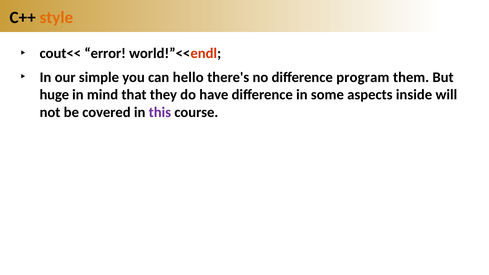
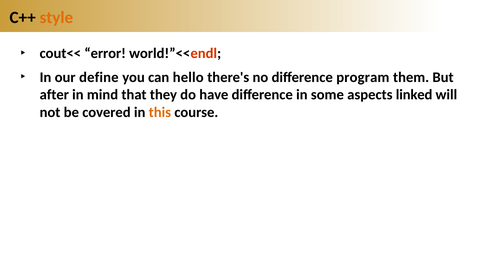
simple: simple -> define (99, 77)
huge: huge -> after (54, 95)
inside: inside -> linked (414, 95)
this colour: purple -> orange (160, 112)
